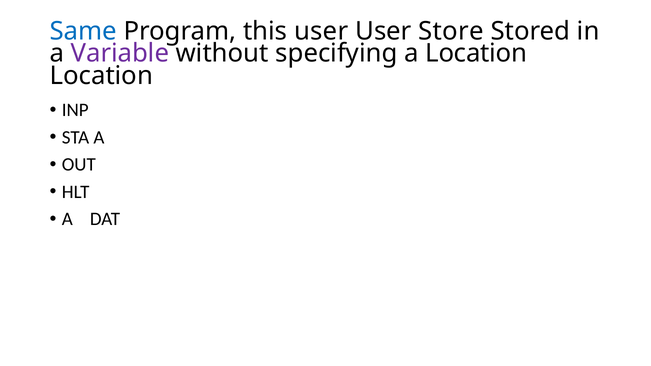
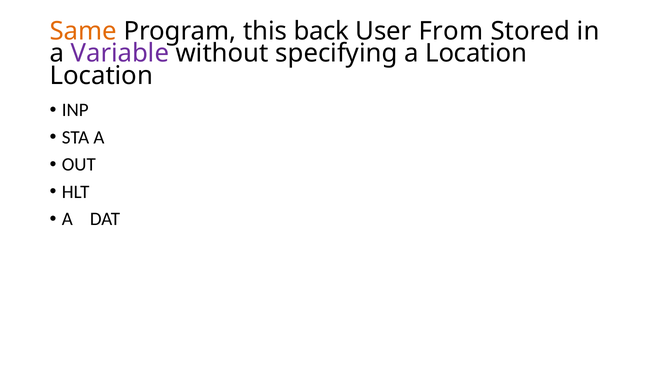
Same colour: blue -> orange (83, 31)
this user: user -> back (321, 31)
Store: Store -> From (451, 31)
